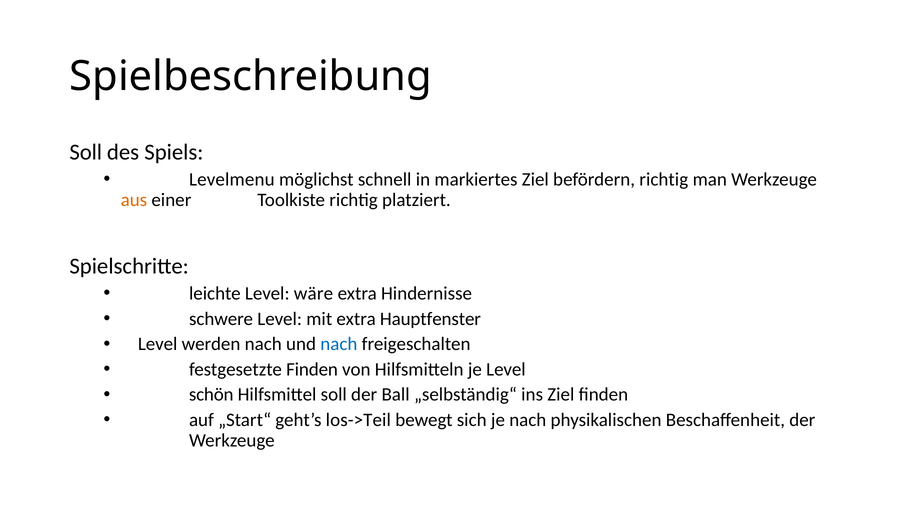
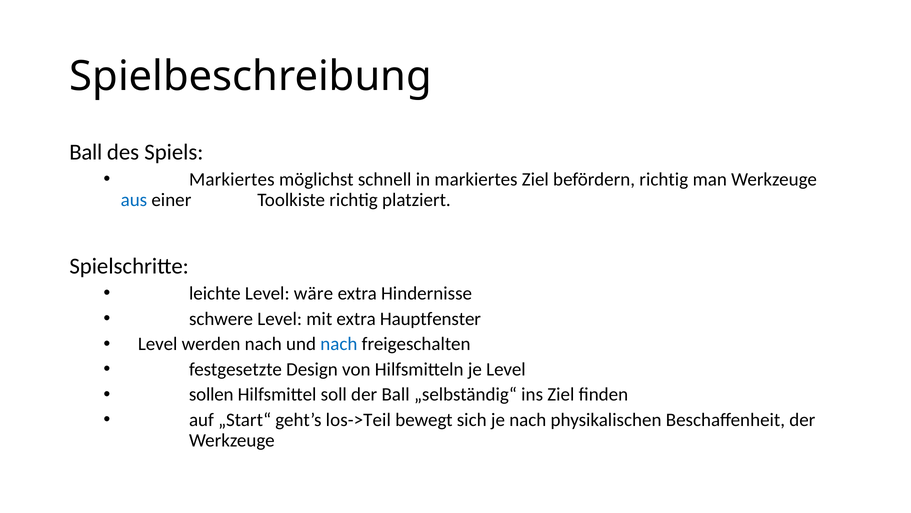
Soll: Soll -> Ball (86, 152)
Levelmenu: Levelmenu -> Markiertes (232, 179)
aus colour: orange -> blue (134, 200)
festgesetzte Finden: Finden -> Design (312, 369)
schön: schön -> sollen (211, 394)
